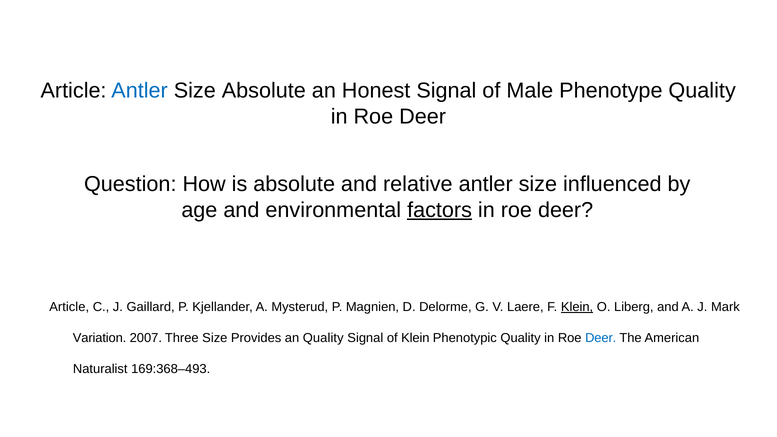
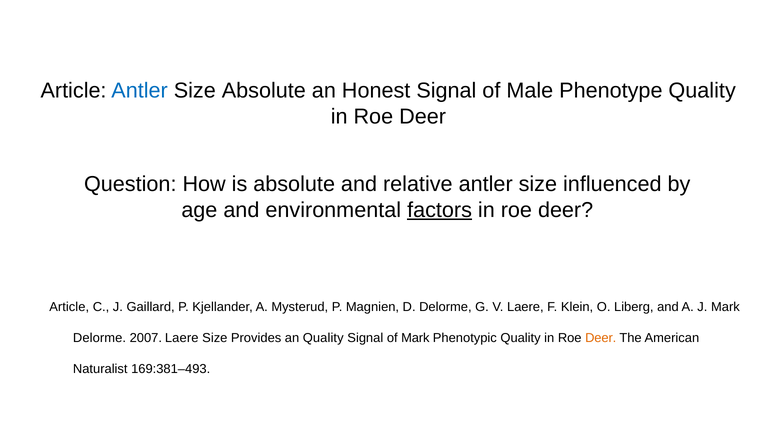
Klein underline: present -> none (577, 307)
Variation: Variation -> Delorme (99, 338)
2007 Three: Three -> Laere (182, 338)
of Klein: Klein -> Mark (415, 338)
Deer colour: blue -> orange (601, 338)
169:368–493: 169:368–493 -> 169:381–493 (171, 369)
